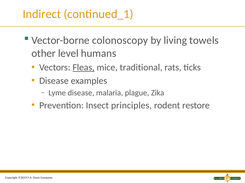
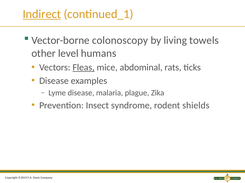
Indirect underline: none -> present (42, 14)
traditional: traditional -> abdominal (141, 68)
principles: principles -> syndrome (131, 106)
restore: restore -> shields (196, 106)
